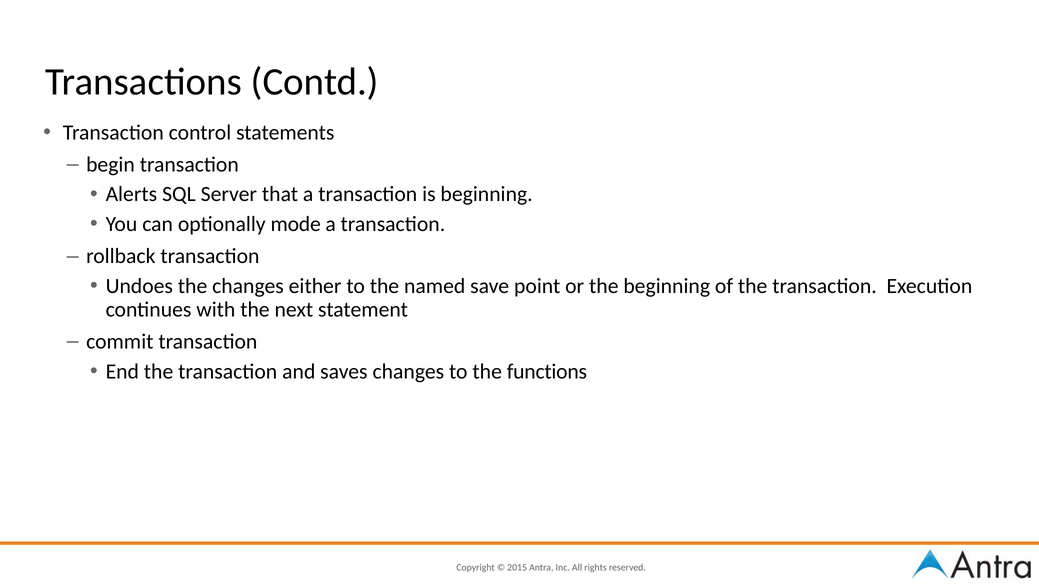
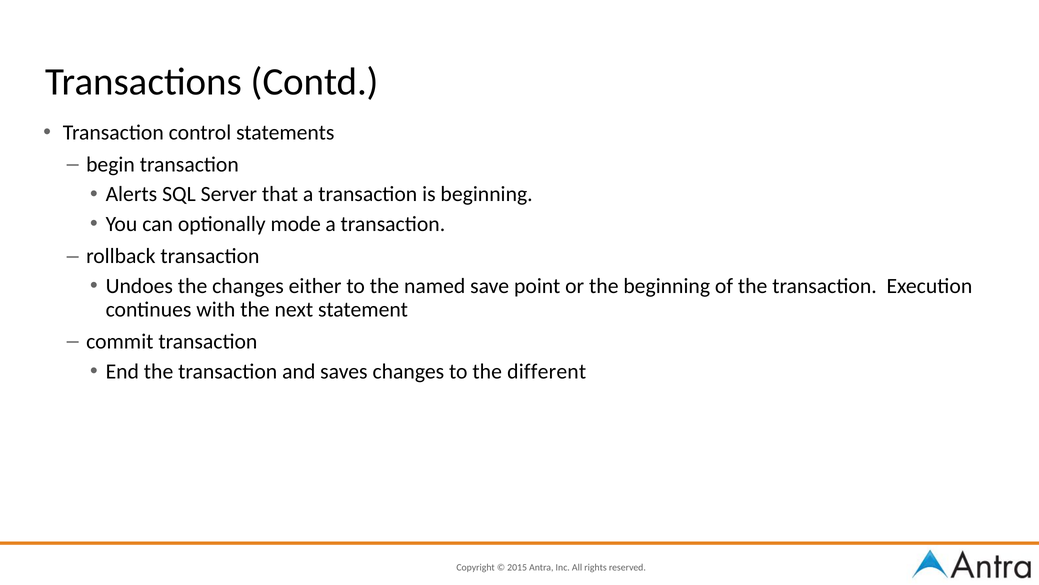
functions: functions -> different (547, 371)
